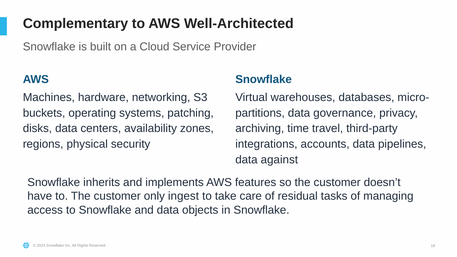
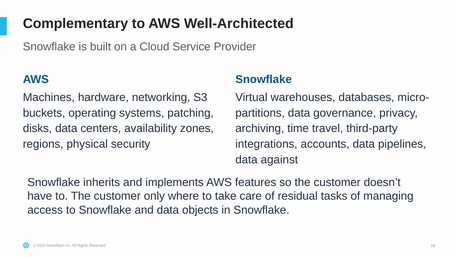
ingest: ingest -> where (184, 196)
